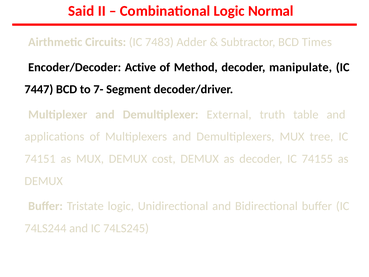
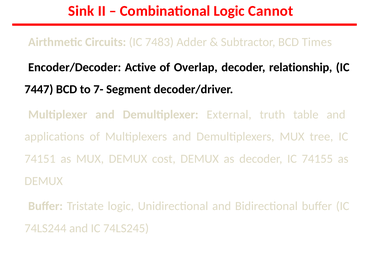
Said: Said -> Sink (81, 11)
Normal: Normal -> Cannot (271, 11)
Method: Method -> Overlap (196, 67)
manipulate: manipulate -> relationship (301, 67)
